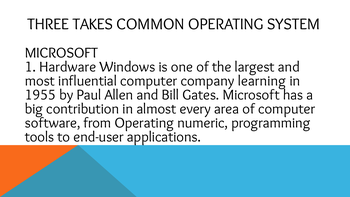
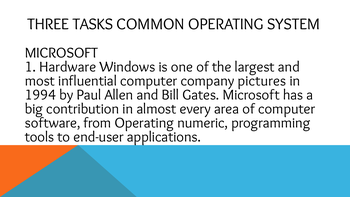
TAKES: TAKES -> TASKS (93, 24)
learning: learning -> pictures (262, 81)
1955: 1955 -> 1994 (40, 95)
